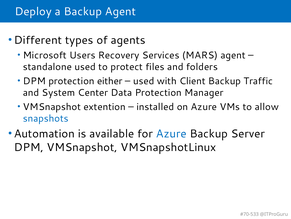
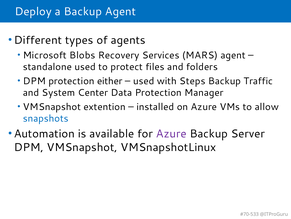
Users: Users -> Blobs (82, 55)
Client: Client -> Steps (192, 81)
Azure colour: blue -> purple (171, 133)
